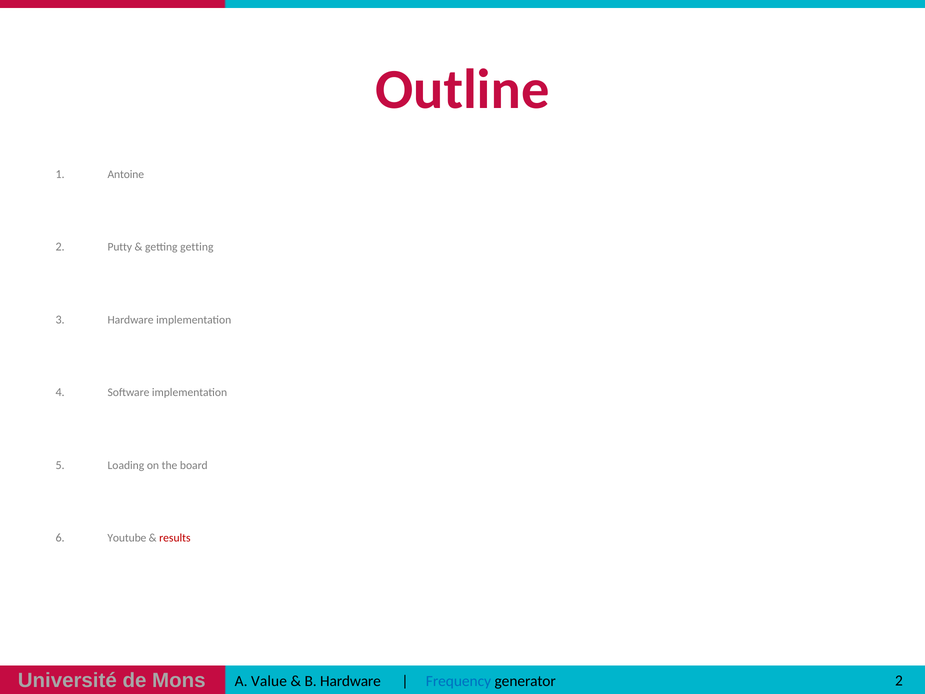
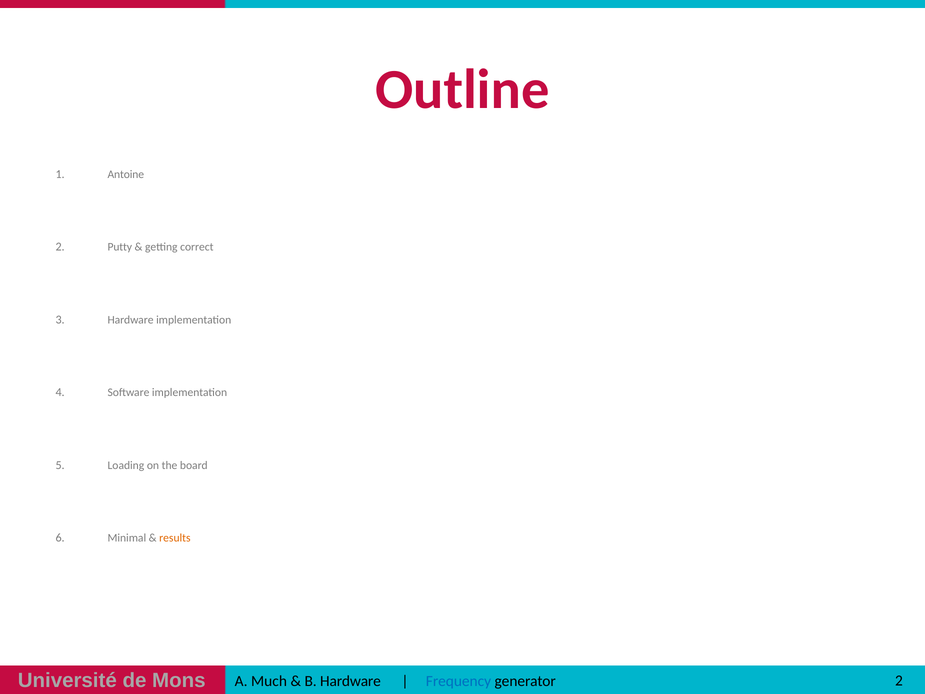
getting getting: getting -> correct (197, 247)
Youtube: Youtube -> Minimal (127, 538)
results colour: red -> orange (175, 538)
Value: Value -> Much (269, 681)
